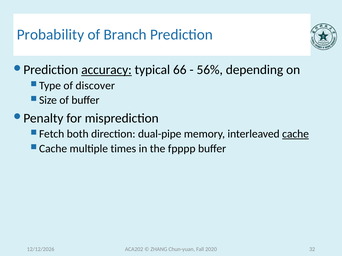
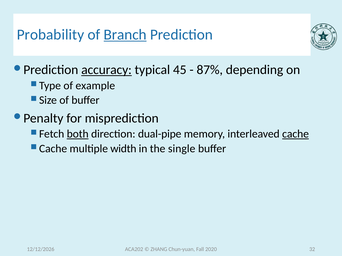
Branch underline: none -> present (125, 35)
66: 66 -> 45 (180, 70)
56%: 56% -> 87% (210, 70)
discover: discover -> example (95, 86)
both underline: none -> present (78, 134)
times: times -> width (123, 149)
fpppp: fpppp -> single (182, 149)
